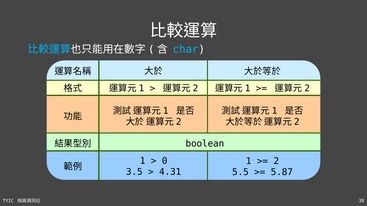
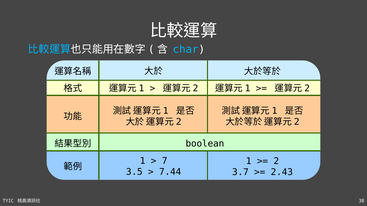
0: 0 -> 7 (165, 161)
4.31: 4.31 -> 7.44 (170, 172)
5.5: 5.5 -> 3.7 (240, 172)
5.87: 5.87 -> 2.43 (282, 172)
